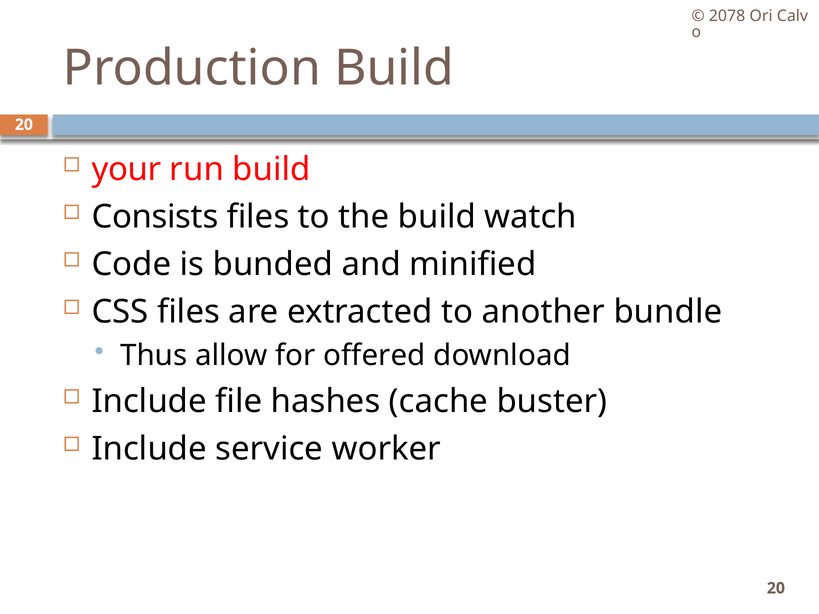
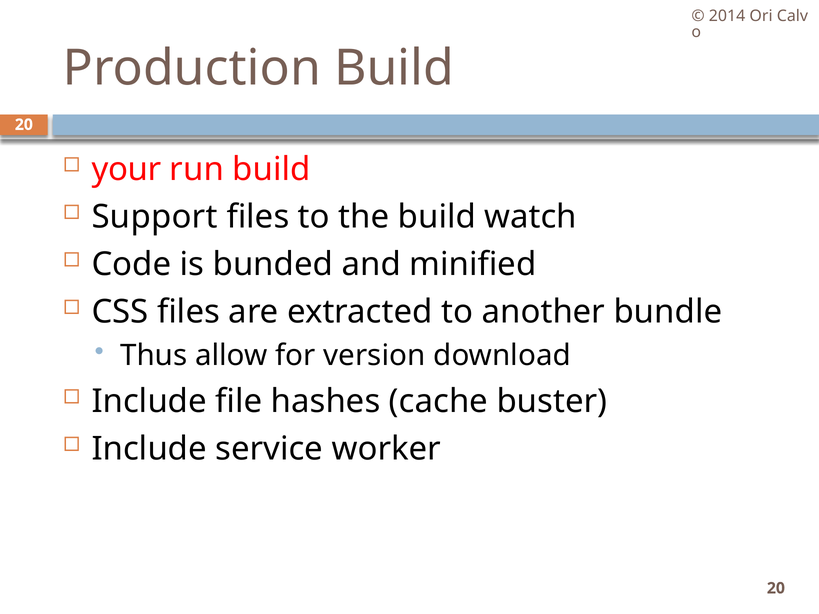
2078: 2078 -> 2014 (727, 16)
Consists: Consists -> Support (155, 217)
offered: offered -> version (374, 356)
